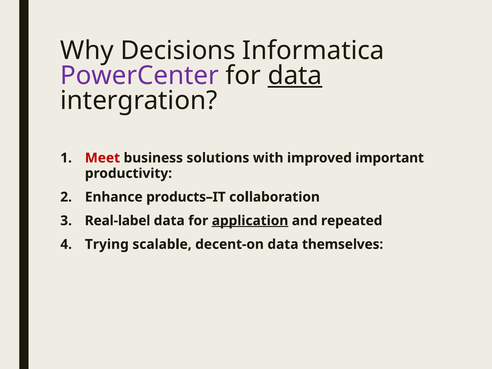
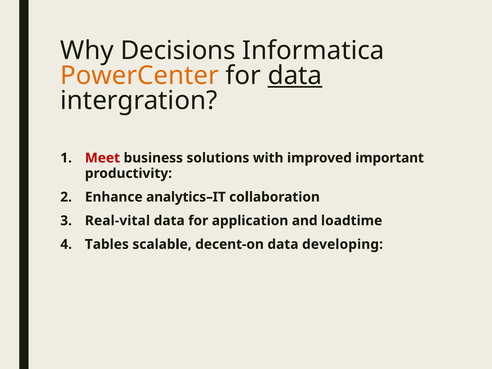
PowerCenter colour: purple -> orange (140, 76)
products–IT: products–IT -> analytics–IT (186, 197)
Real-label: Real-label -> Real-vital (117, 221)
application underline: present -> none (250, 221)
repeated: repeated -> loadtime (352, 221)
Trying: Trying -> Tables (107, 244)
themselves: themselves -> developing (343, 244)
